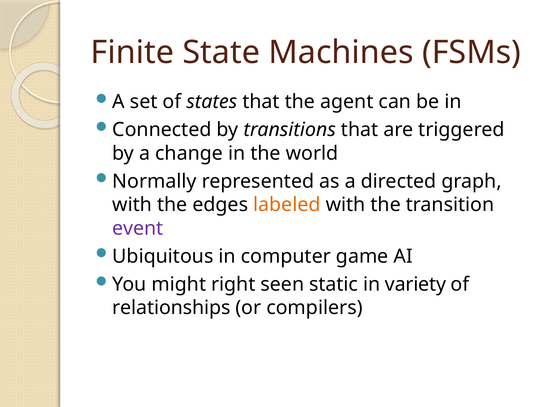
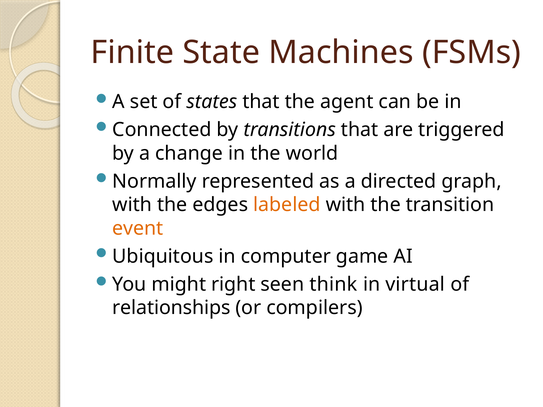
event colour: purple -> orange (138, 228)
static: static -> think (333, 285)
variety: variety -> virtual (415, 285)
